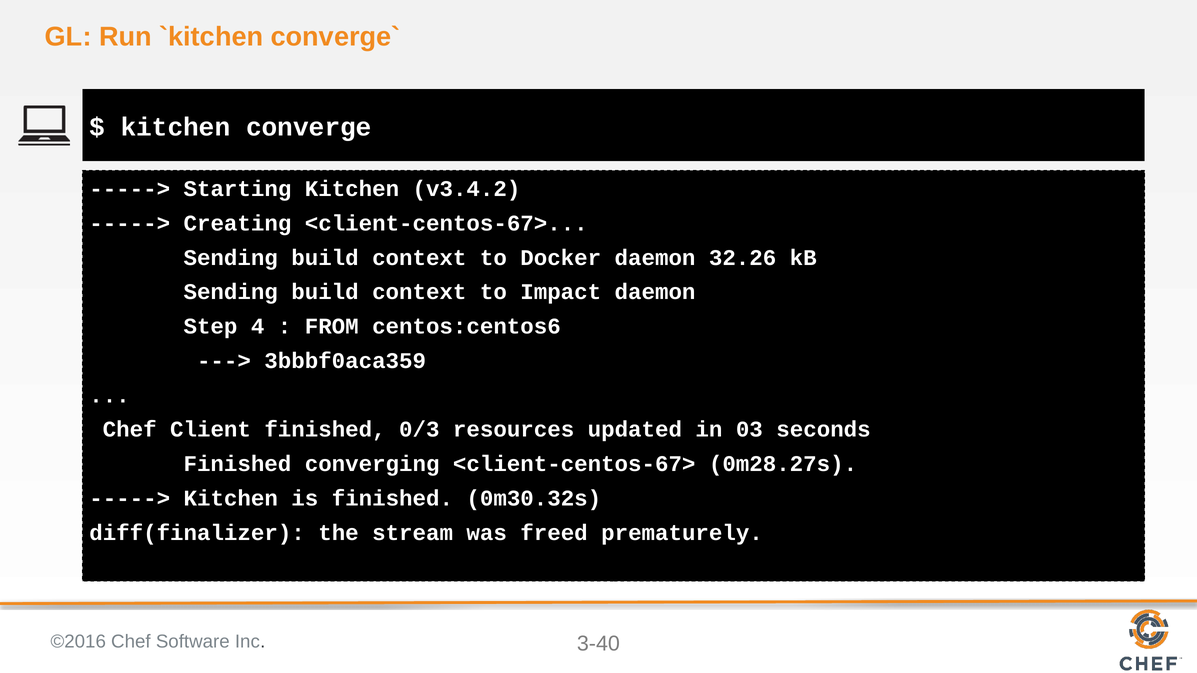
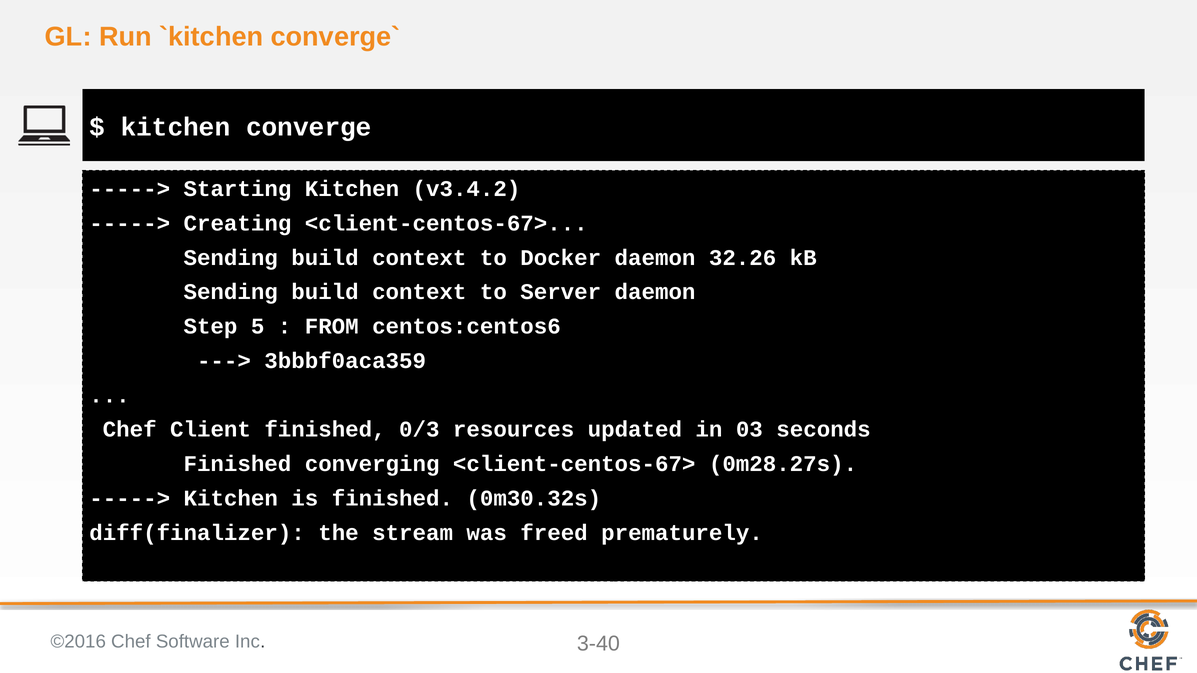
Impact: Impact -> Server (561, 292)
4: 4 -> 5 (258, 327)
